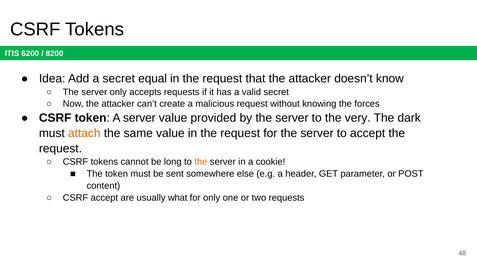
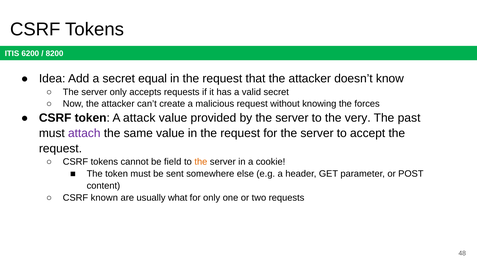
A server: server -> attack (139, 118)
dark: dark -> past (409, 118)
attach colour: orange -> purple (84, 133)
long: long -> field (173, 162)
CSRF accept: accept -> known (104, 198)
